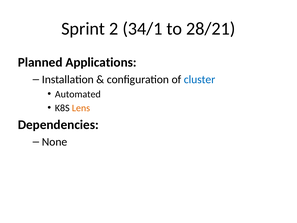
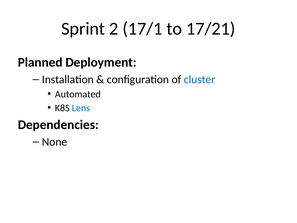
34/1: 34/1 -> 17/1 (142, 29)
28/21: 28/21 -> 17/21 (211, 29)
Applications: Applications -> Deployment (101, 62)
Lens colour: orange -> blue (81, 108)
